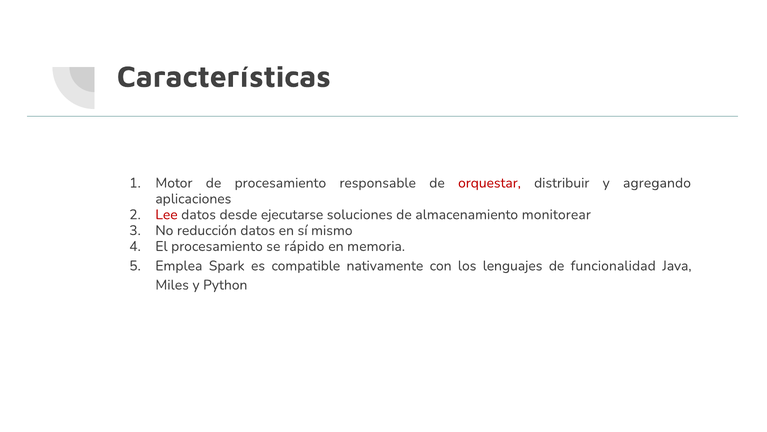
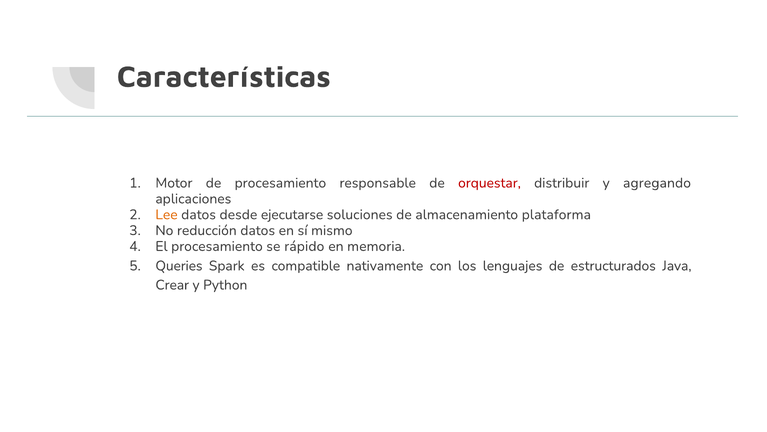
Lee colour: red -> orange (167, 214)
monitorear: monitorear -> plataforma (556, 214)
Emplea: Emplea -> Queries (179, 265)
funcionalidad: funcionalidad -> estructurados (613, 265)
Miles: Miles -> Crear (172, 285)
